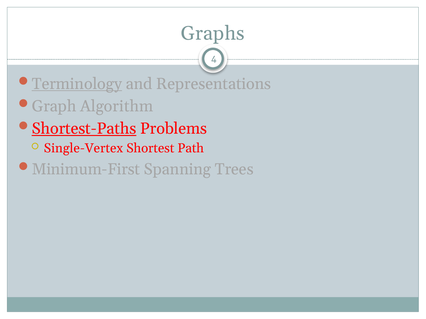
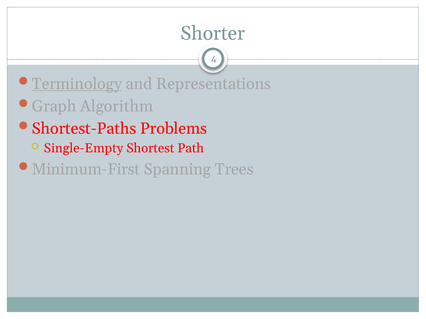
Graphs: Graphs -> Shorter (213, 34)
Shortest-Paths underline: present -> none (84, 129)
Single-Vertex: Single-Vertex -> Single-Empty (83, 149)
